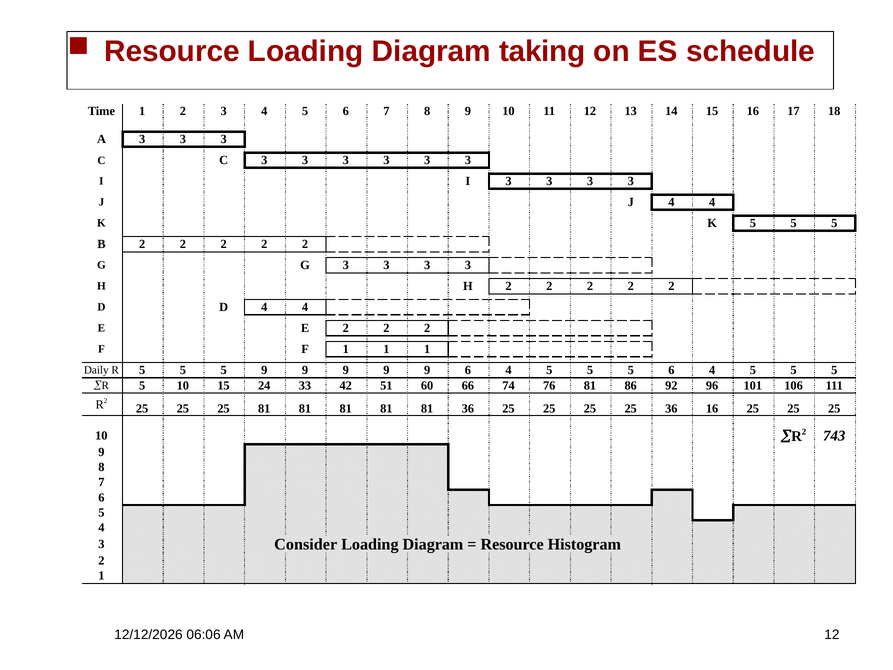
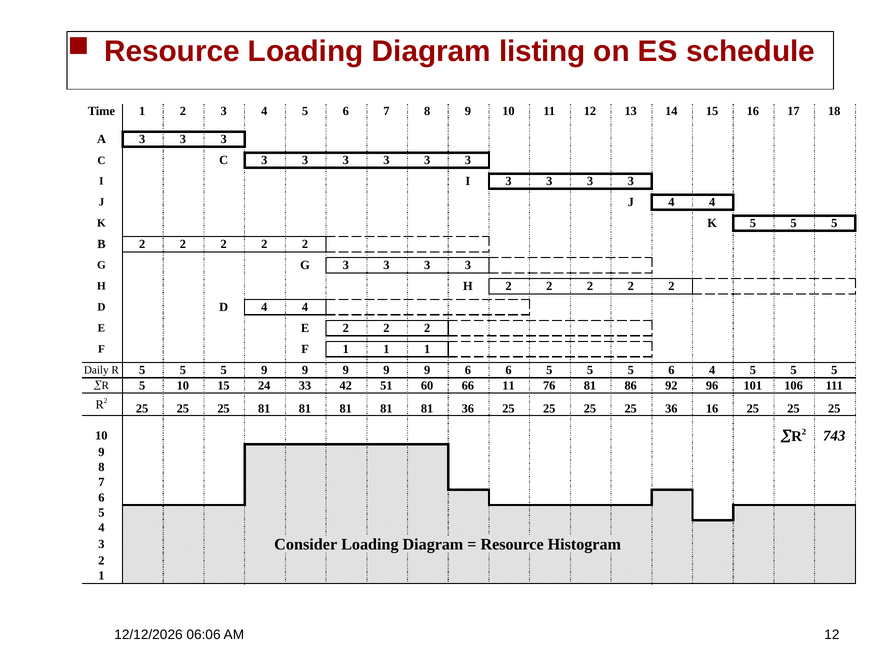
taking: taking -> listing (542, 52)
9 6 4: 4 -> 6 (509, 370)
66 74: 74 -> 11 (509, 385)
